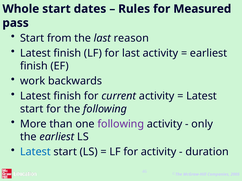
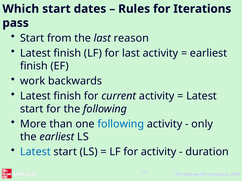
Whole: Whole -> Which (21, 9)
Measured: Measured -> Iterations (202, 9)
following colour: purple -> blue (121, 124)
